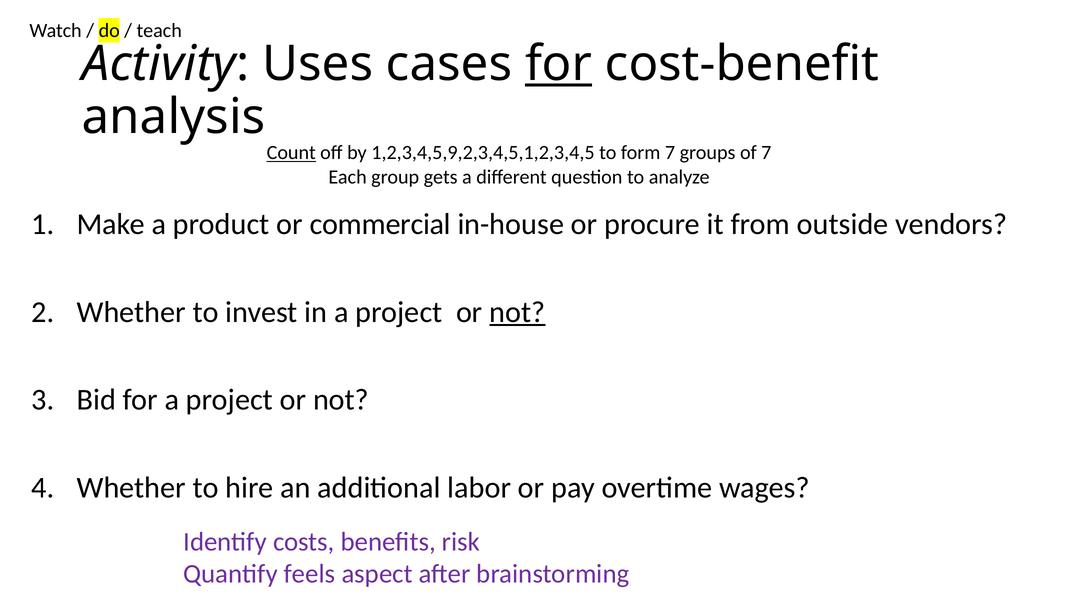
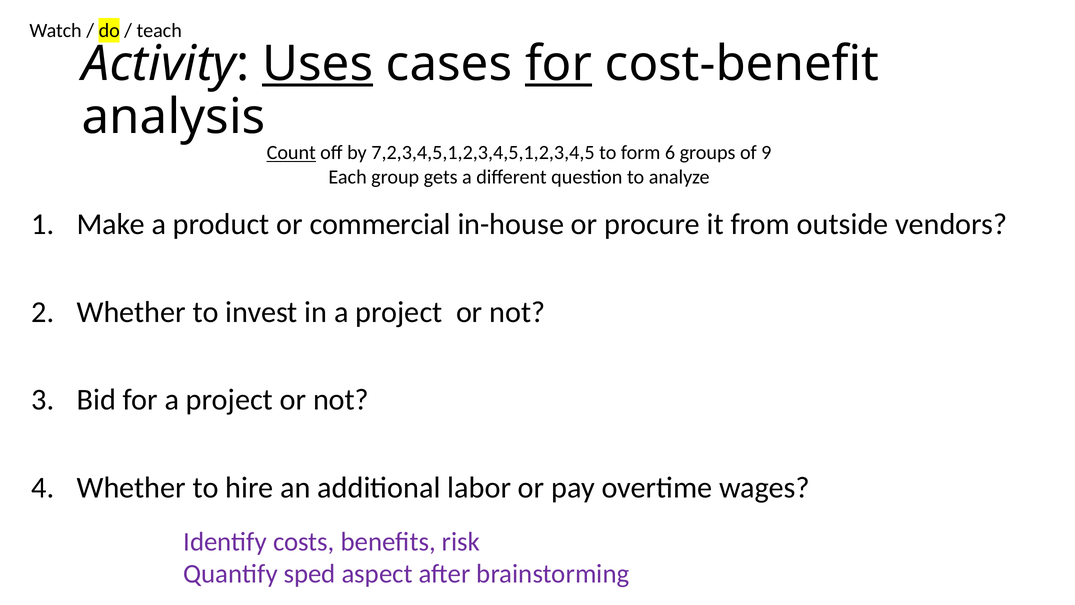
Uses underline: none -> present (318, 64)
1,2,3,4,5,9,2,3,4,5,1,2,3,4,5: 1,2,3,4,5,9,2,3,4,5,1,2,3,4,5 -> 7,2,3,4,5,1,2,3,4,5,1,2,3,4,5 (483, 153)
form 7: 7 -> 6 (670, 153)
of 7: 7 -> 9 (766, 153)
not underline: present -> none (517, 312)
feels: feels -> sped (310, 574)
